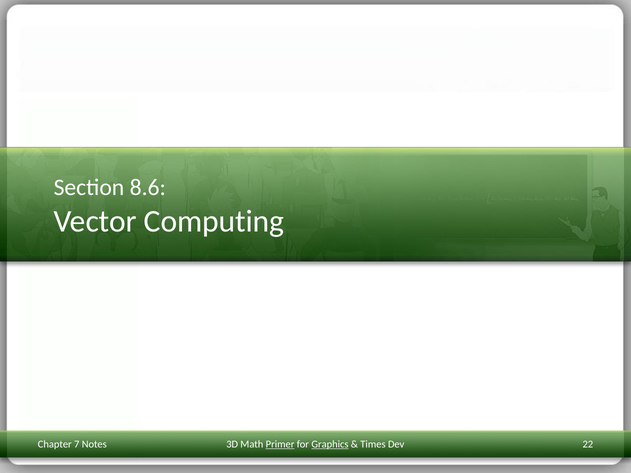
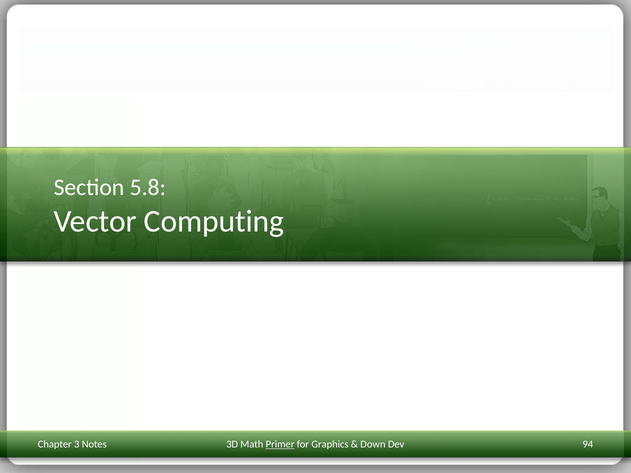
8.6: 8.6 -> 5.8 (148, 188)
7: 7 -> 3 (77, 444)
Graphics underline: present -> none (330, 444)
Times: Times -> Down (373, 444)
22: 22 -> 94 (588, 444)
